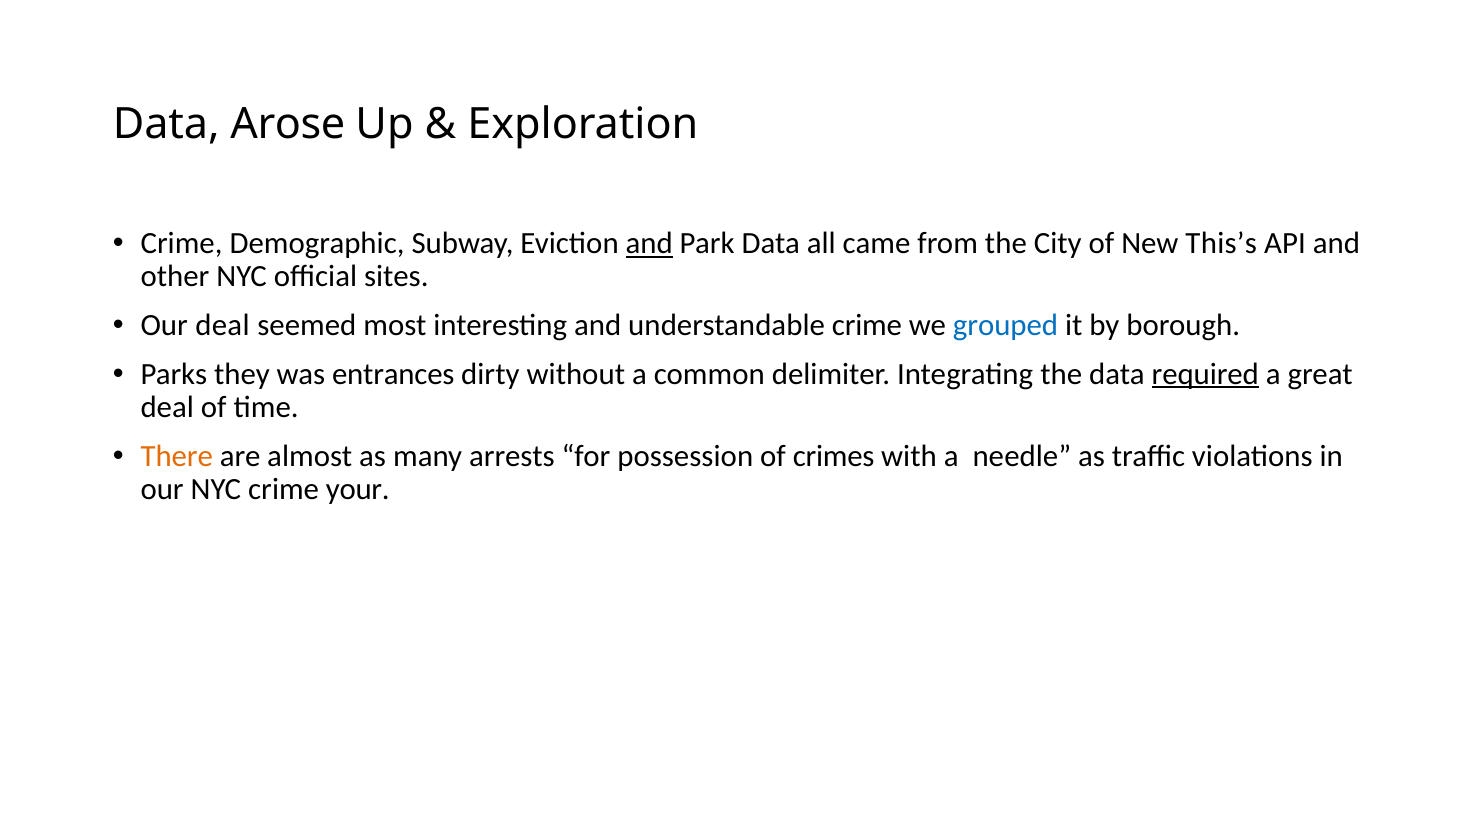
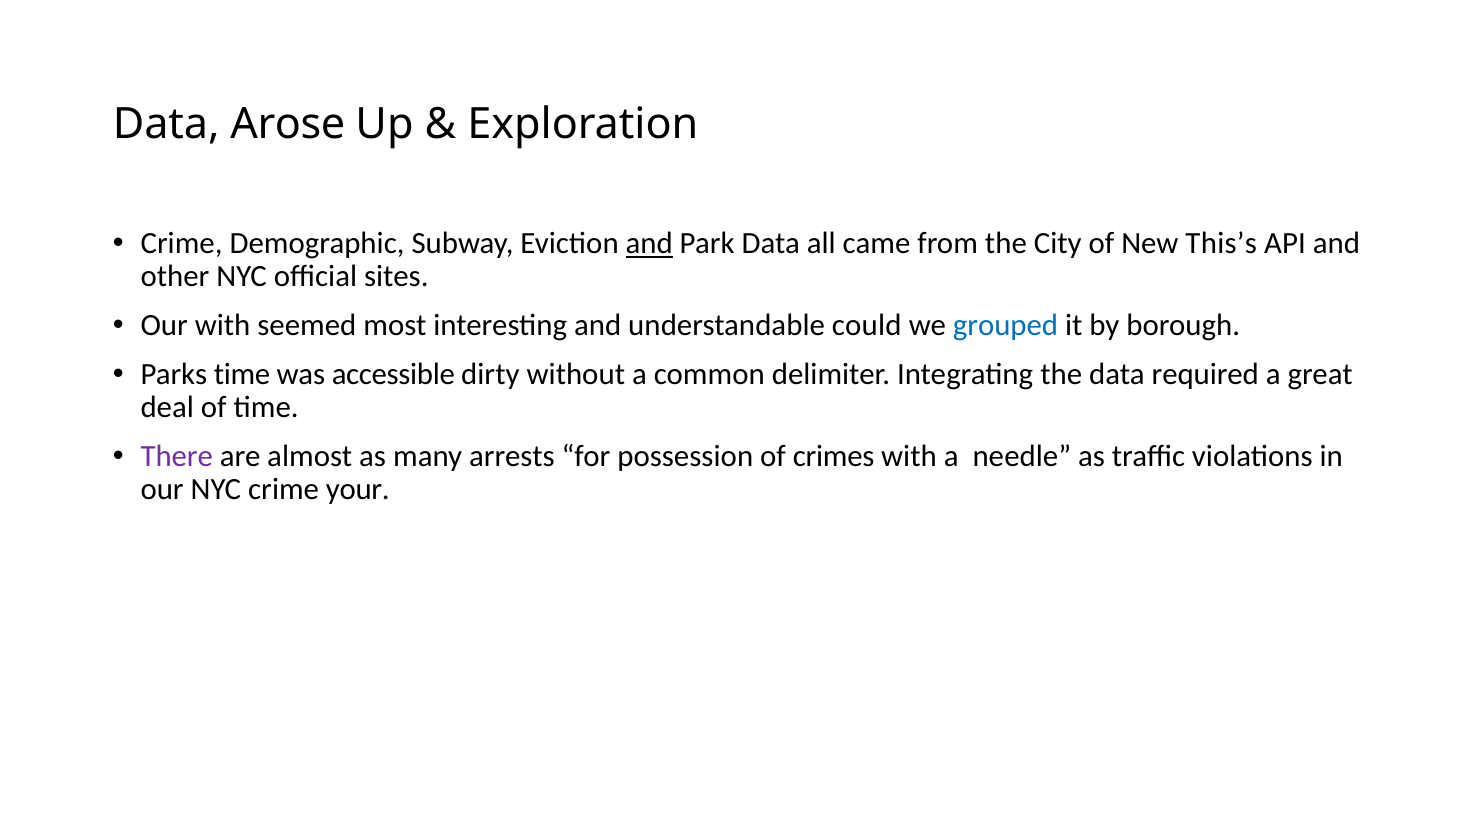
Our deal: deal -> with (223, 326)
understandable crime: crime -> could (867, 326)
Parks they: they -> time (242, 374)
entrances: entrances -> accessible (393, 374)
required underline: present -> none (1205, 374)
There colour: orange -> purple (177, 456)
